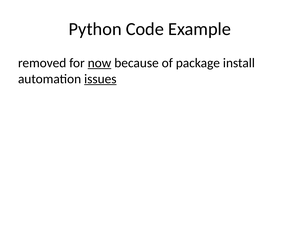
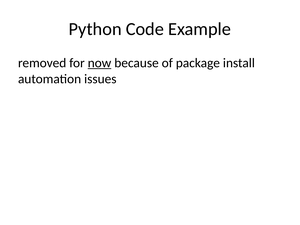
issues underline: present -> none (100, 79)
